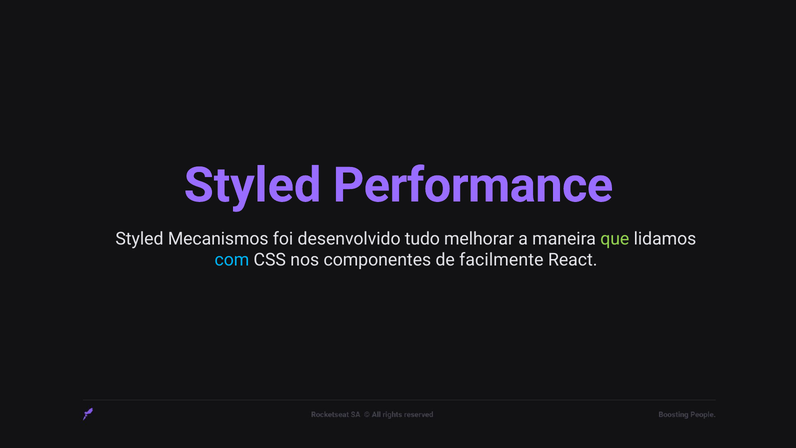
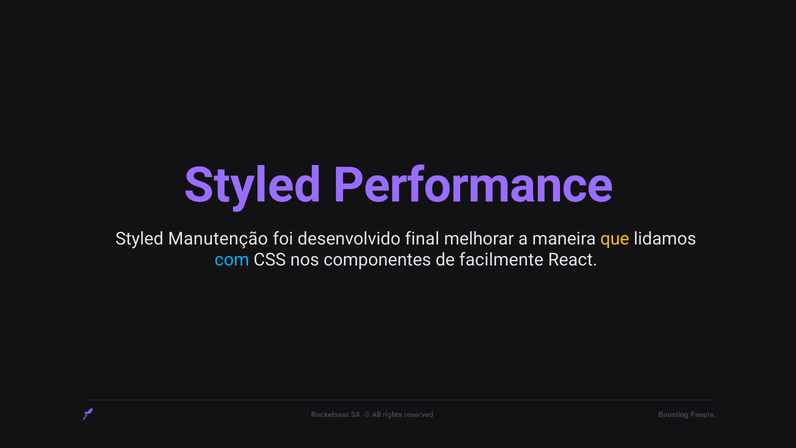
Mecanismos: Mecanismos -> Manutenção (218, 239)
tudo: tudo -> final (422, 239)
que colour: light green -> yellow (615, 239)
